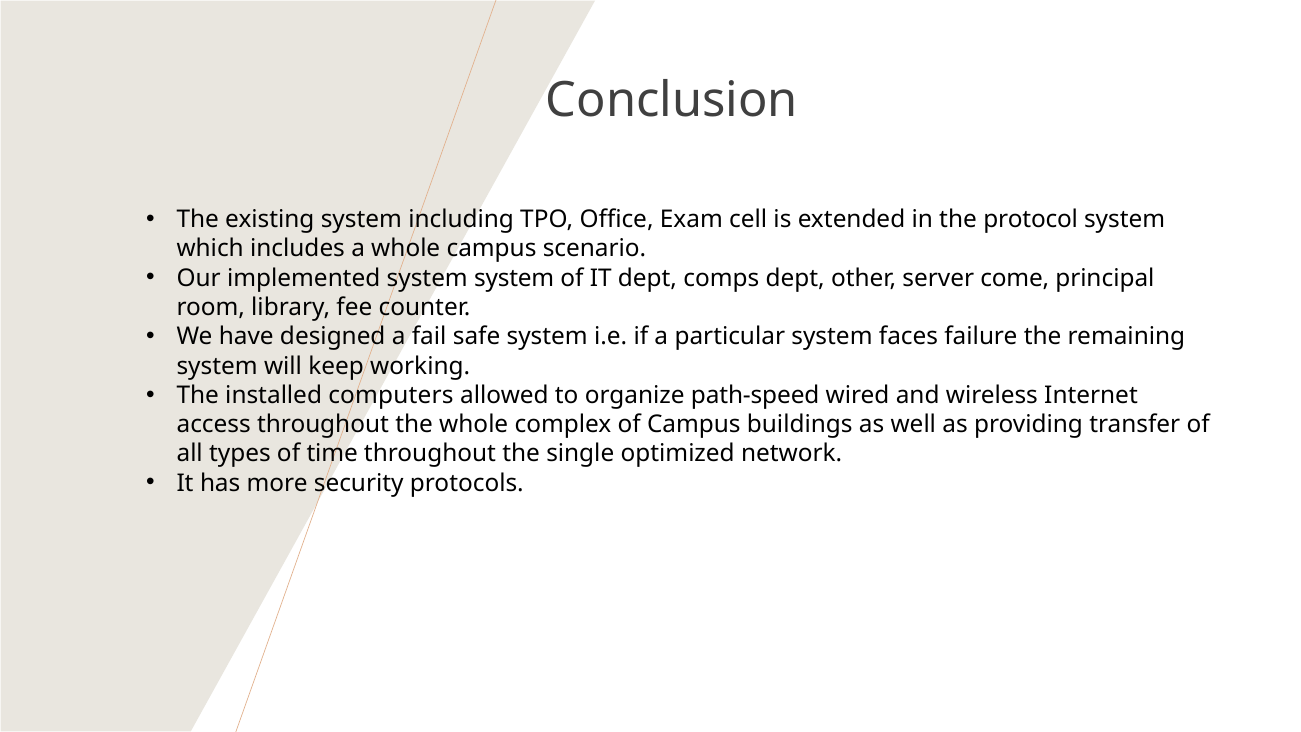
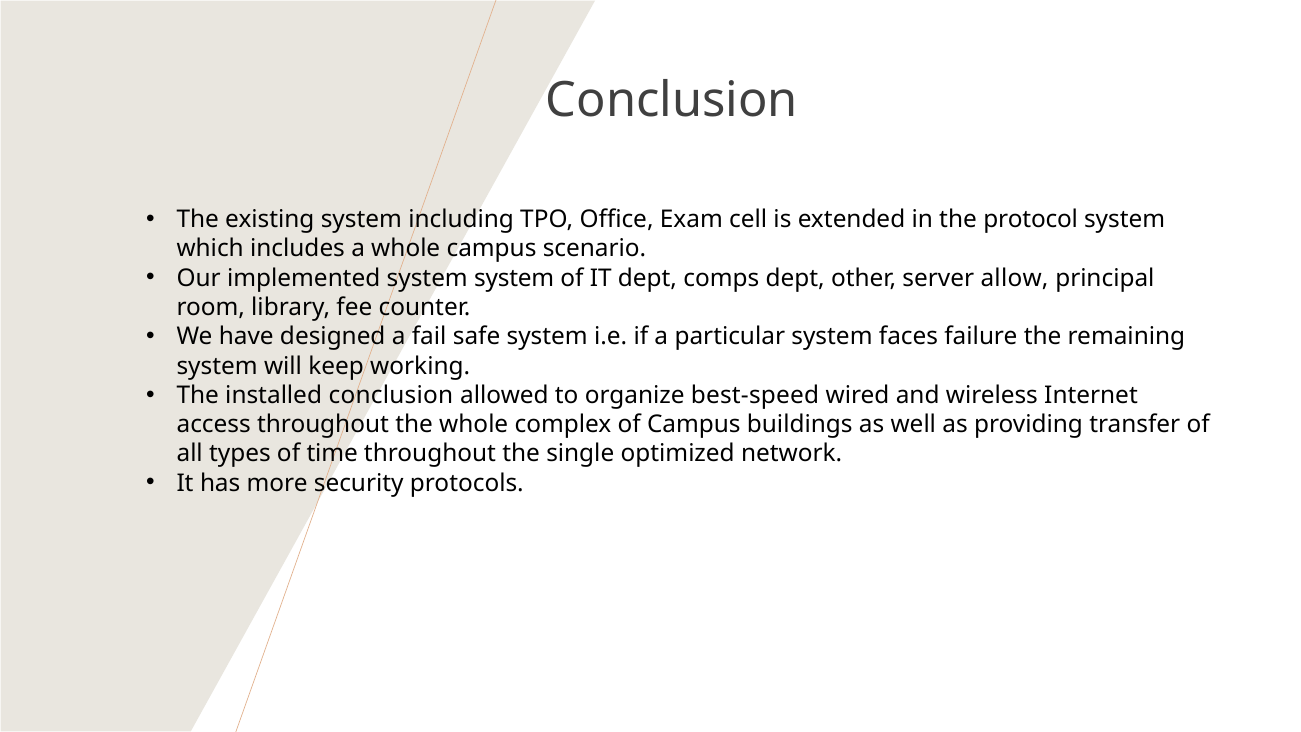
come: come -> allow (1015, 278)
installed computers: computers -> conclusion (391, 395)
path-speed: path-speed -> best-speed (755, 395)
